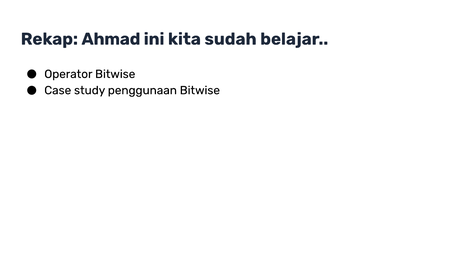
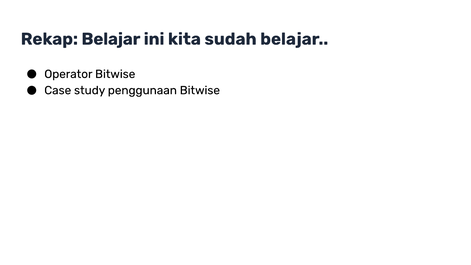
Rekap Ahmad: Ahmad -> Belajar (111, 39)
